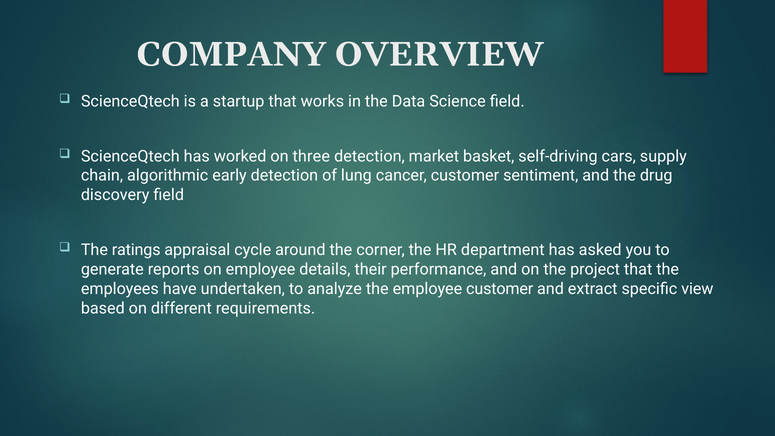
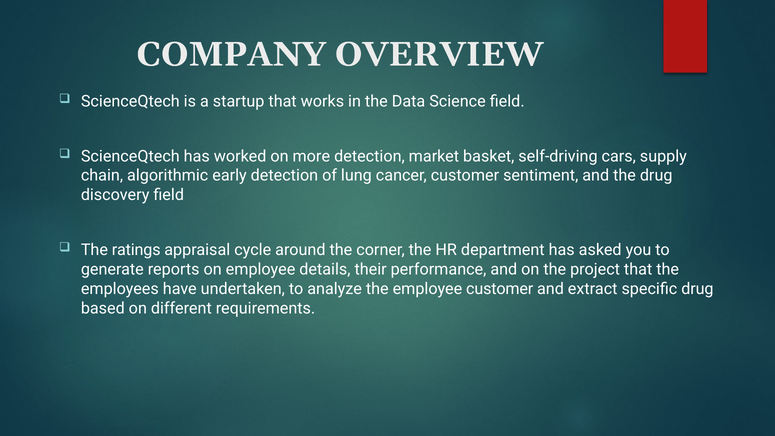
three: three -> more (311, 156)
specific view: view -> drug (697, 289)
